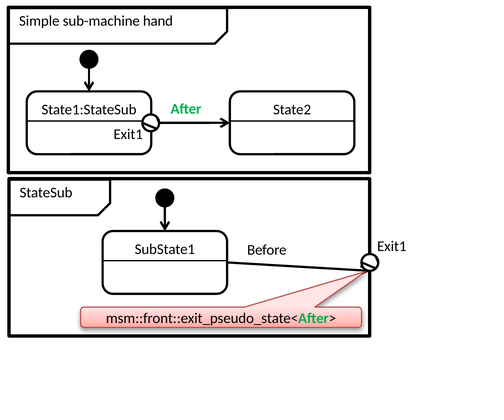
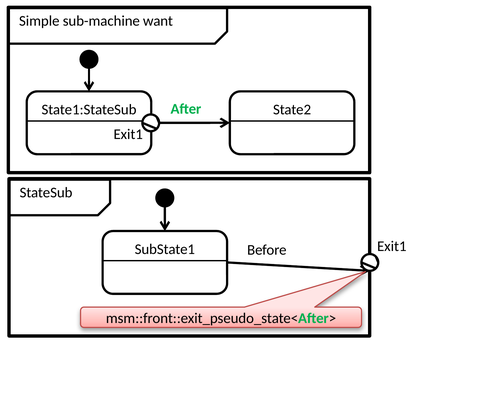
hand: hand -> want (158, 21)
